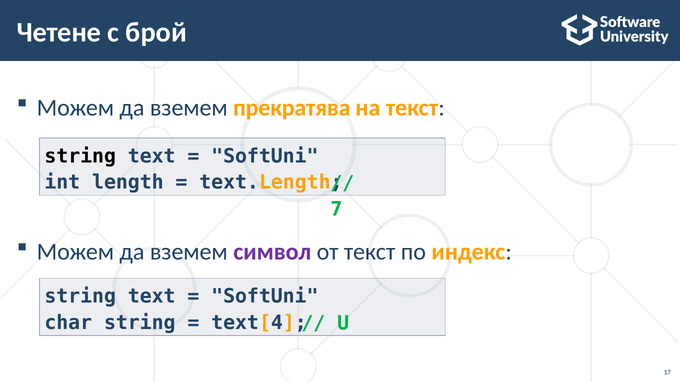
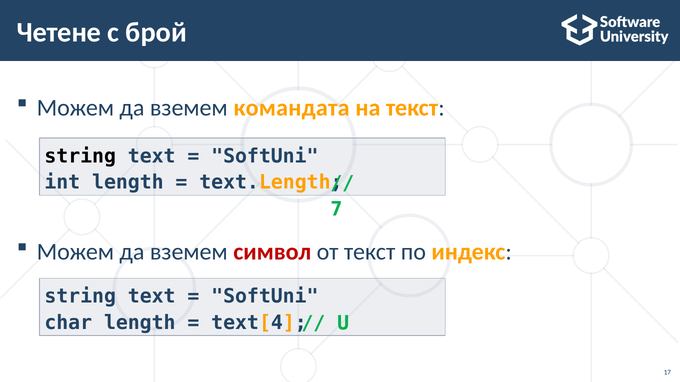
прекратява: прекратява -> командата (292, 108)
символ colour: purple -> red (272, 252)
char string: string -> length (140, 323)
